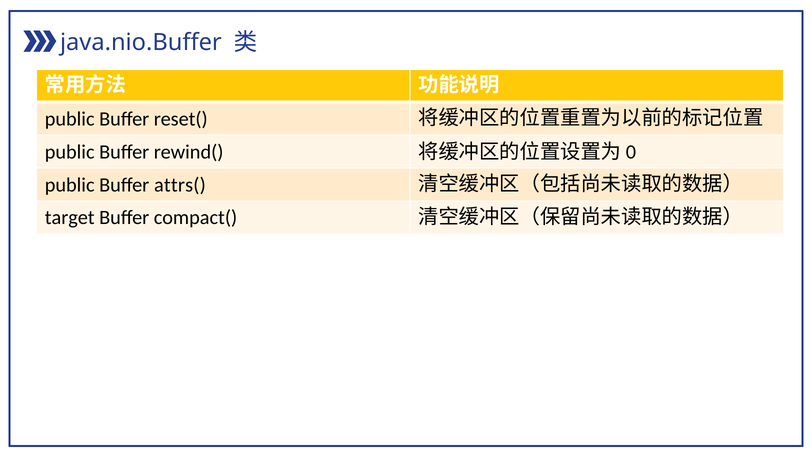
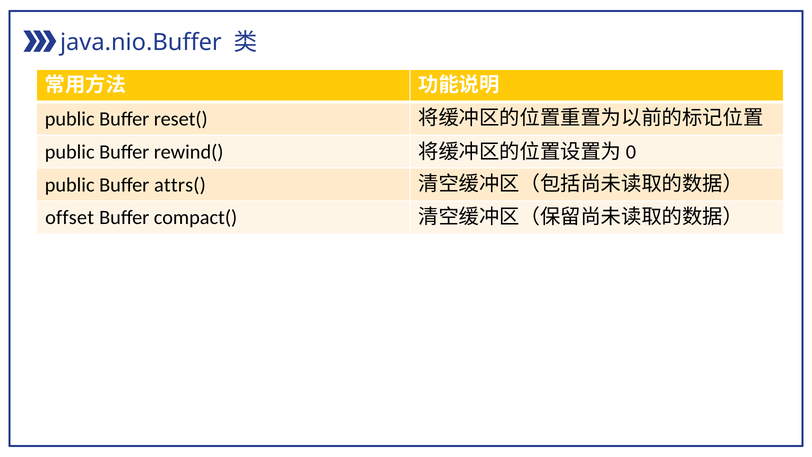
target: target -> offset (70, 218)
